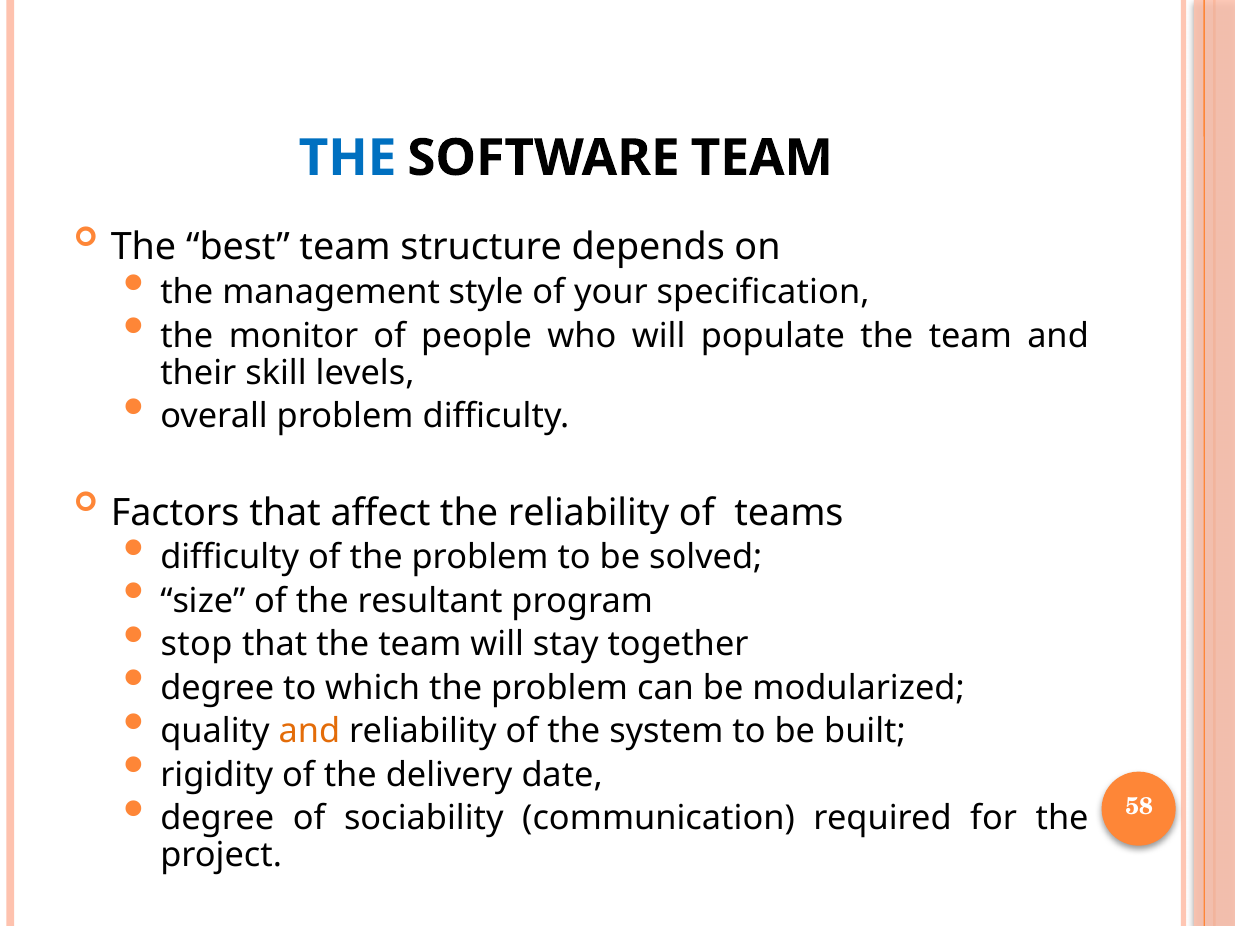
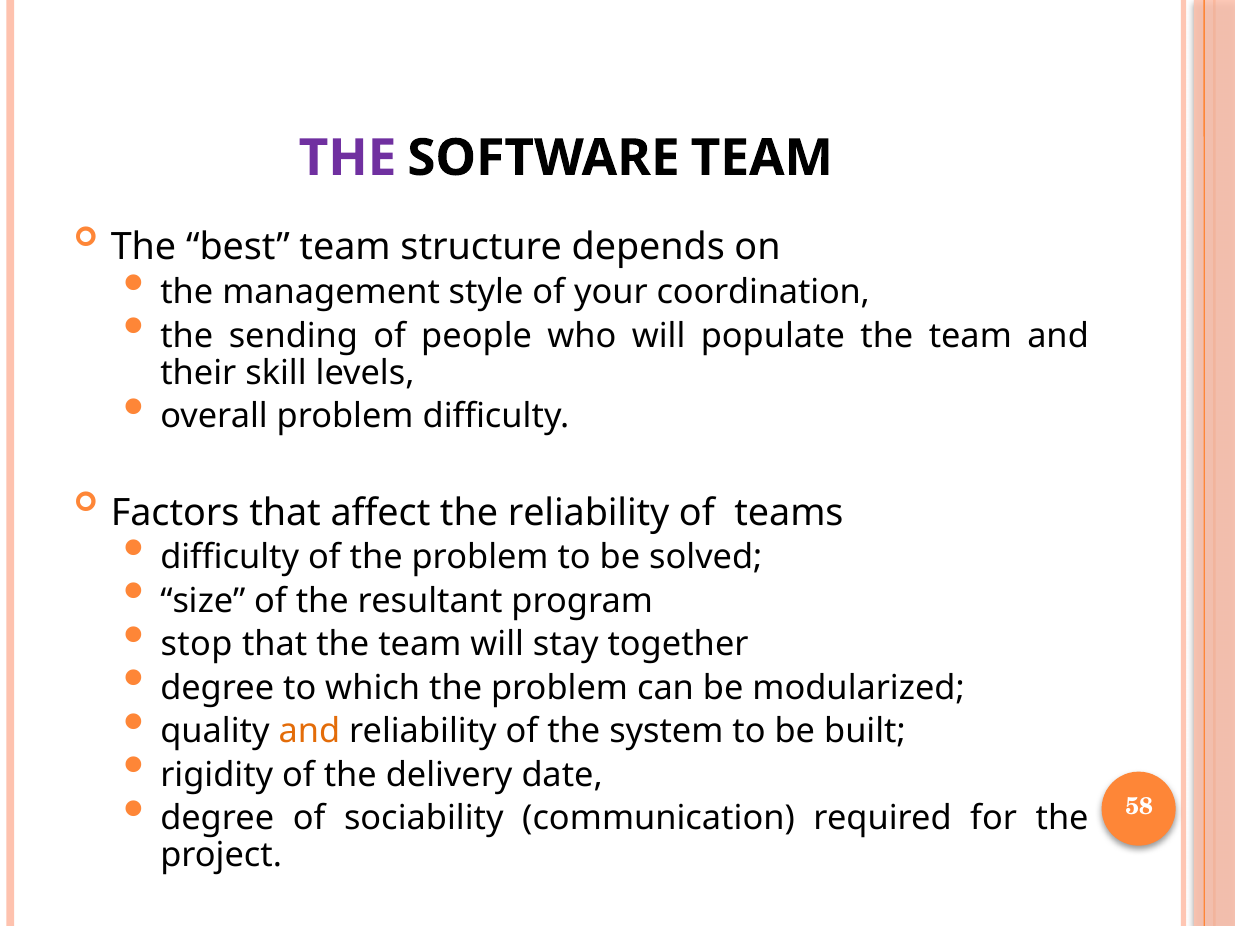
THE colour: blue -> purple (348, 158)
specification: specification -> coordination (763, 292)
monitor: monitor -> sending (293, 336)
